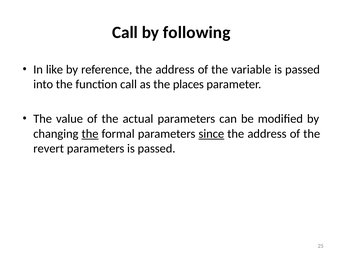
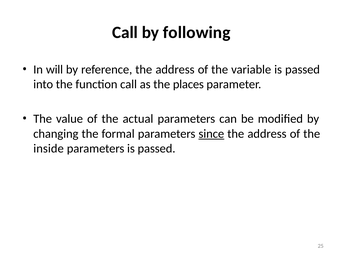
like: like -> will (54, 69)
the underline: present -> none (90, 134)
revert: revert -> inside (49, 149)
